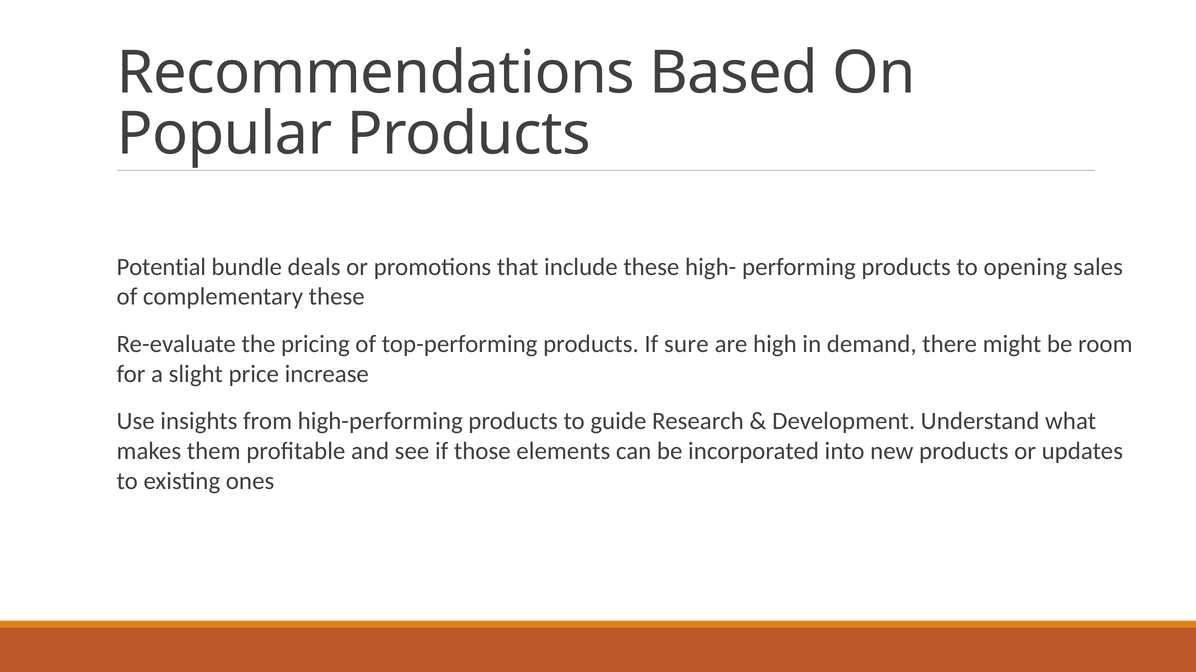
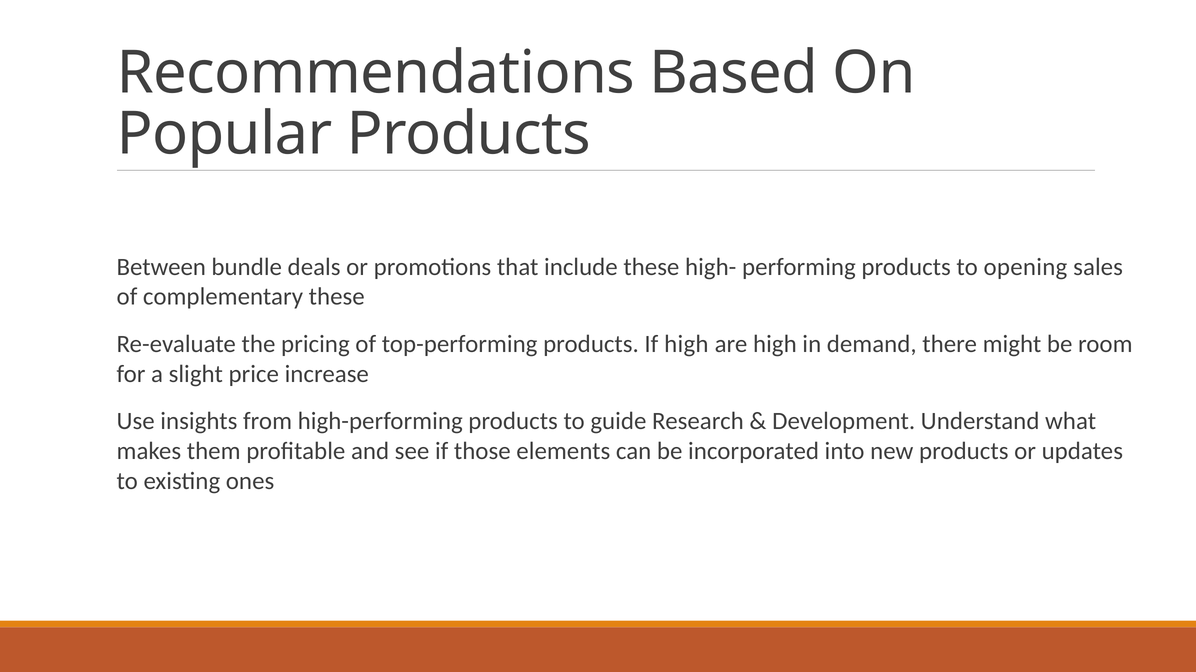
Potential: Potential -> Between (161, 267)
If sure: sure -> high (686, 344)
